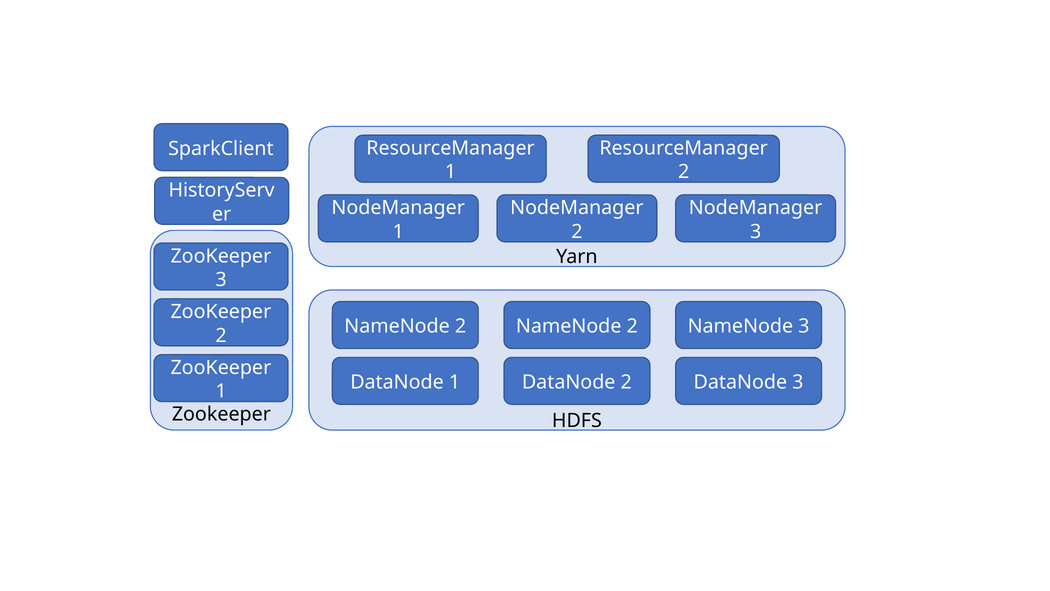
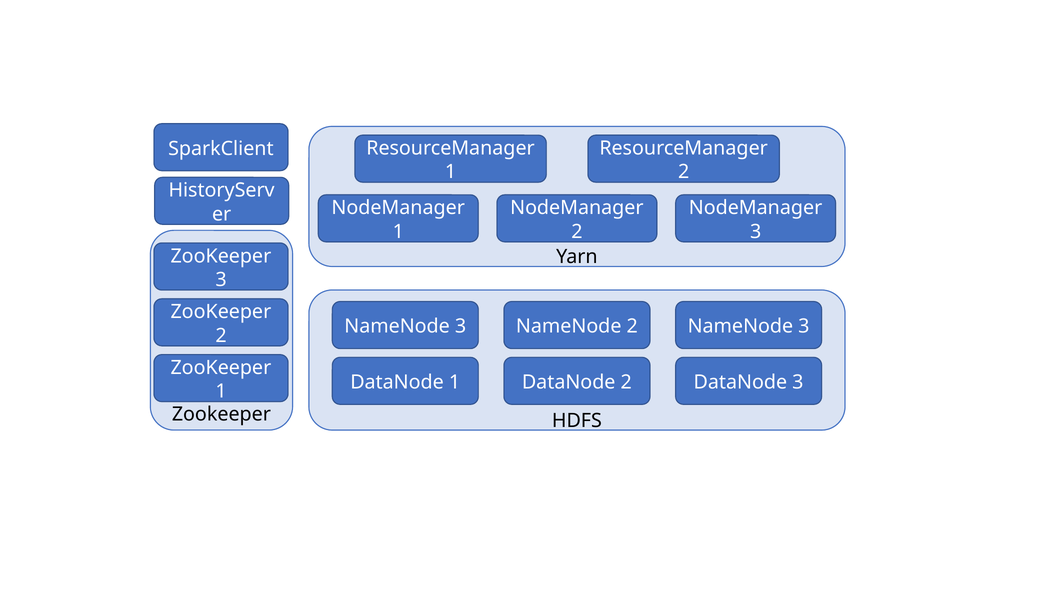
2: 2 -> 3 (461, 326)
